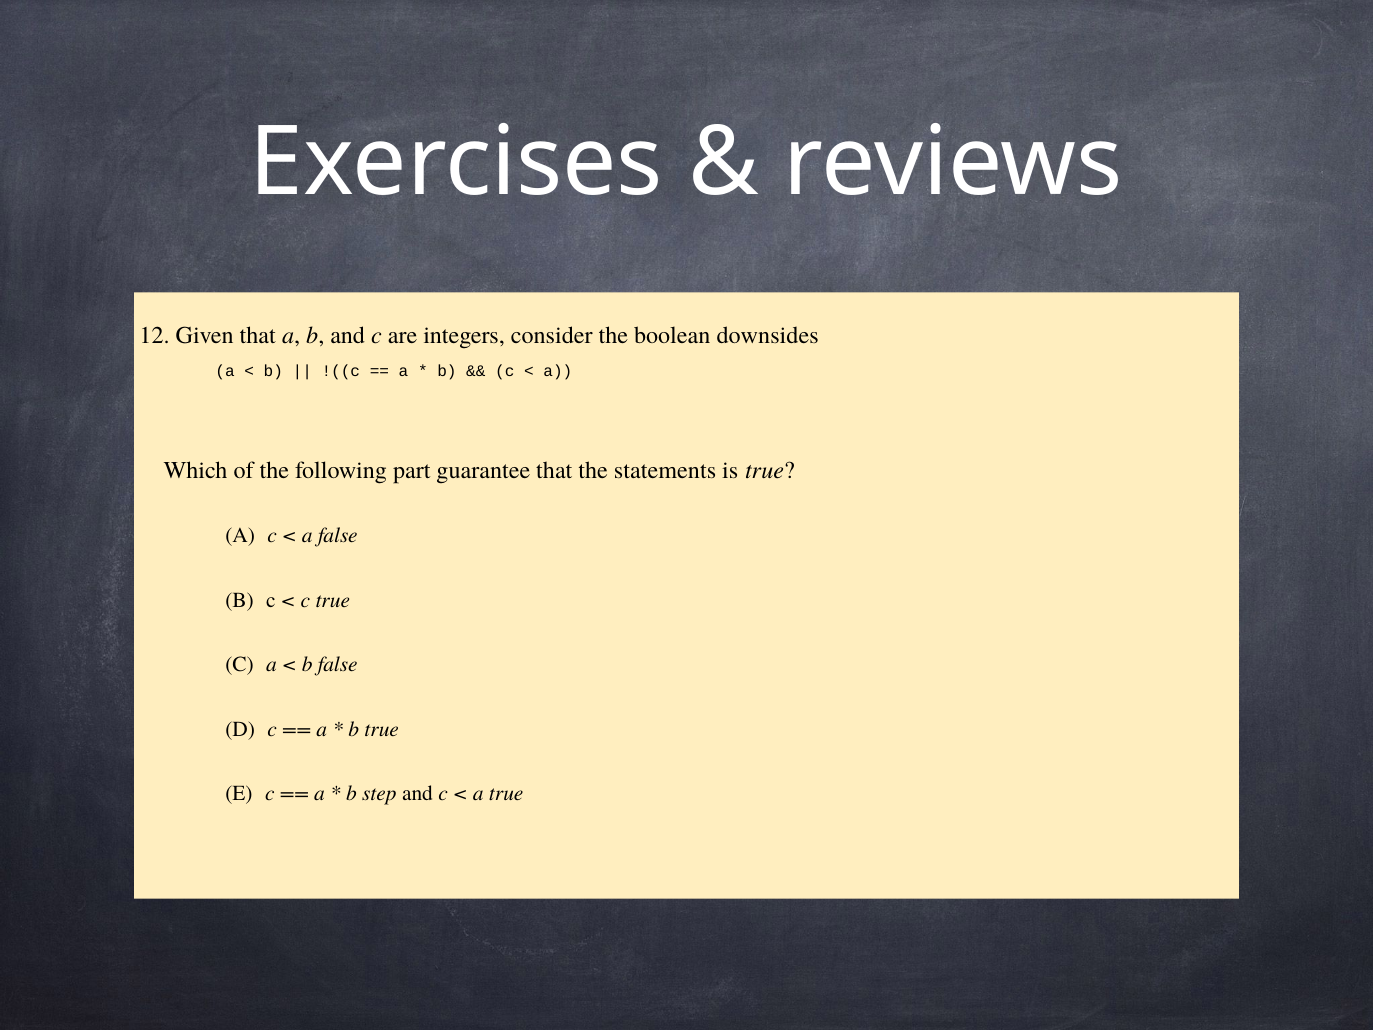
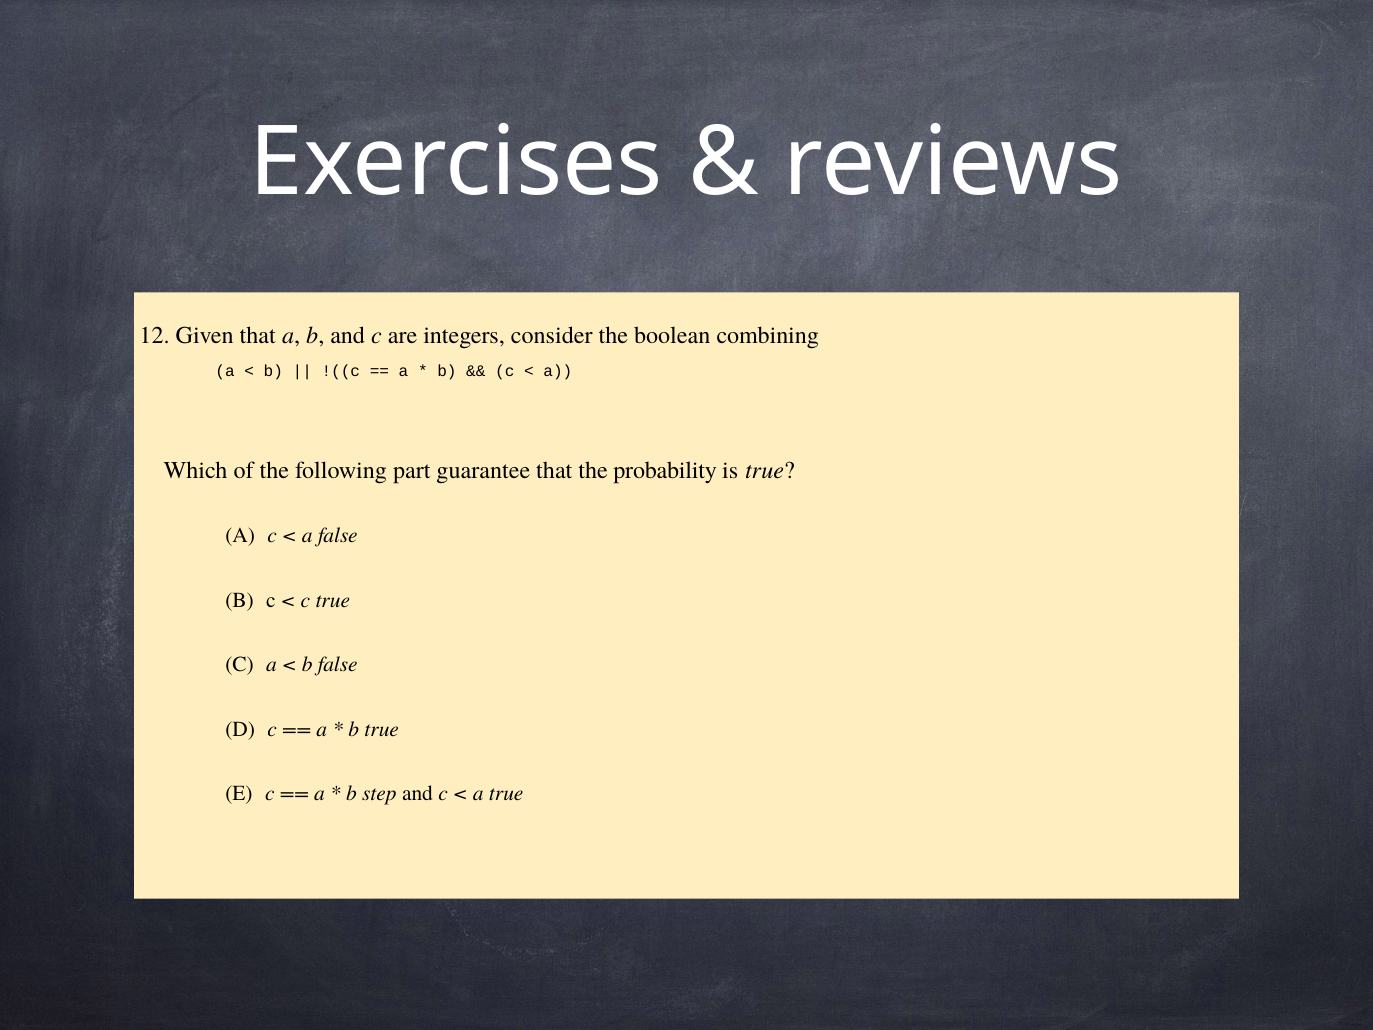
downsides: downsides -> combining (768, 336)
statements: statements -> probability (665, 470)
